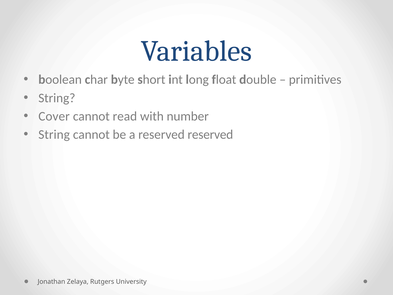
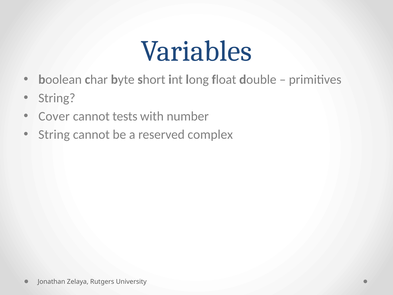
read: read -> tests (125, 116)
reserved reserved: reserved -> complex (210, 135)
